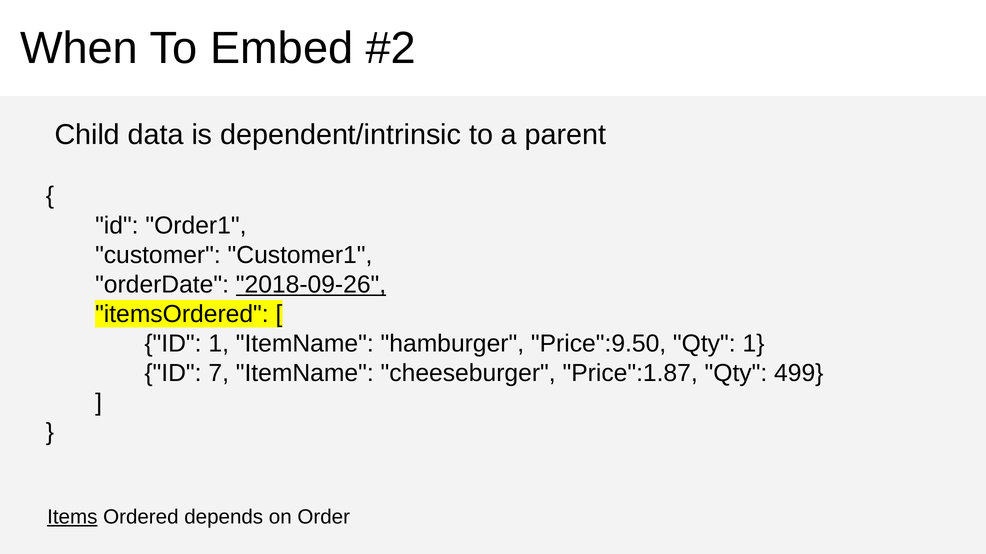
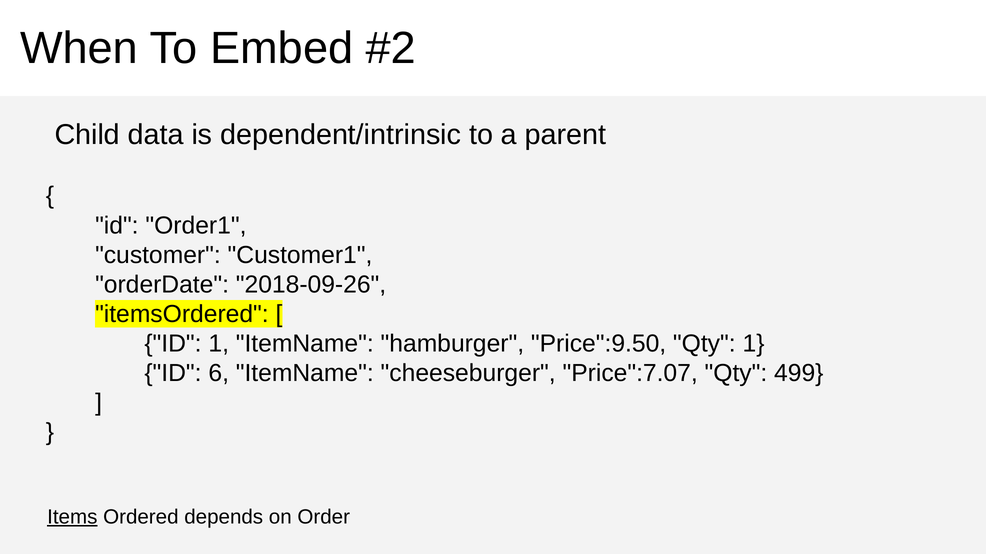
2018-09-26 underline: present -> none (311, 285)
7: 7 -> 6 (219, 374)
Price":1.87: Price":1.87 -> Price":7.07 (630, 374)
